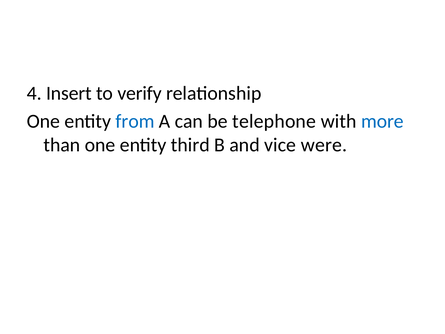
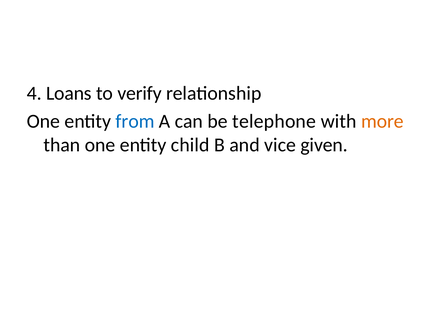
Insert: Insert -> Loans (69, 93)
more colour: blue -> orange (382, 121)
third: third -> child (190, 145)
were: were -> given (324, 145)
